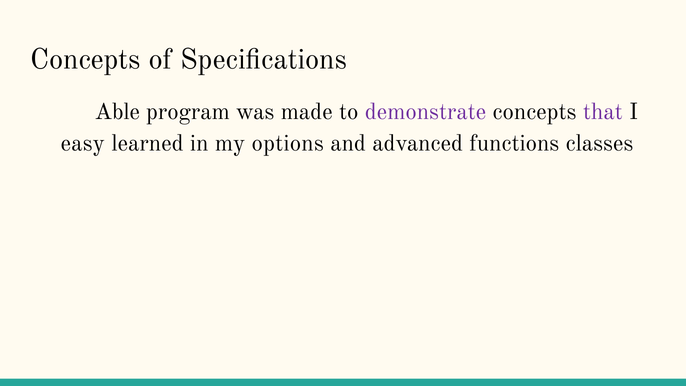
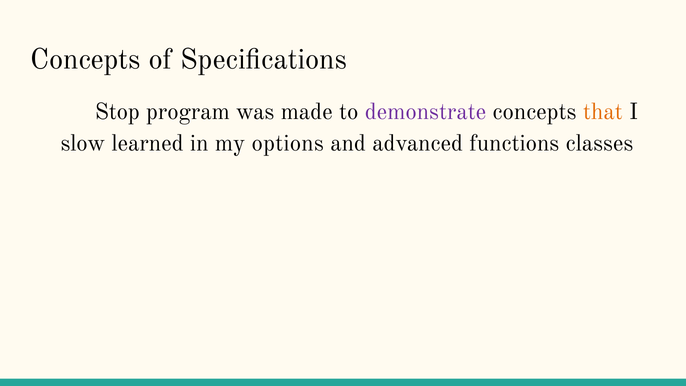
Able: Able -> Stop (117, 111)
that colour: purple -> orange (603, 111)
easy: easy -> slow (83, 143)
